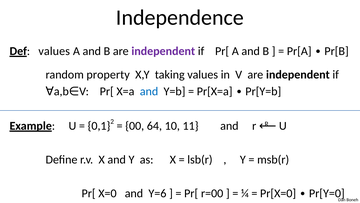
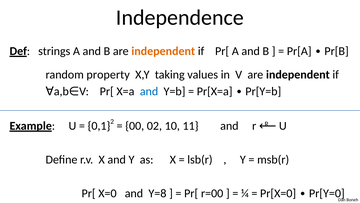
Def values: values -> strings (54, 51)
independent colour: purple -> orange (163, 51)
64: 64 -> 02 (154, 126)
Y=6: Y=6 -> Y=8 (157, 193)
